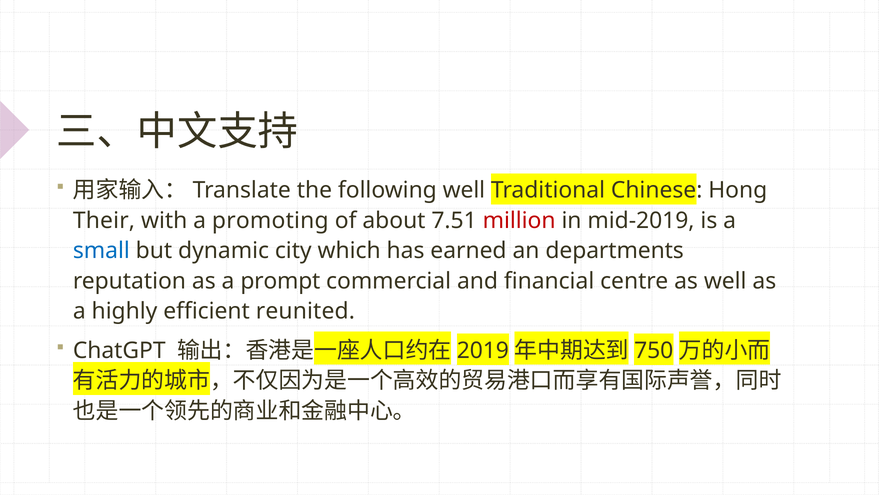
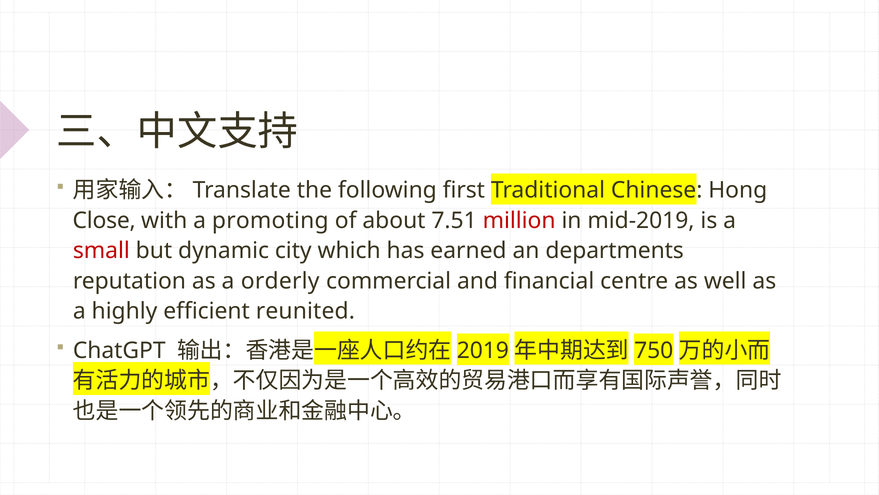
following well: well -> first (464, 190)
Their: Their -> Close (104, 220)
small colour: blue -> red (101, 250)
prompt: prompt -> orderly (280, 281)
